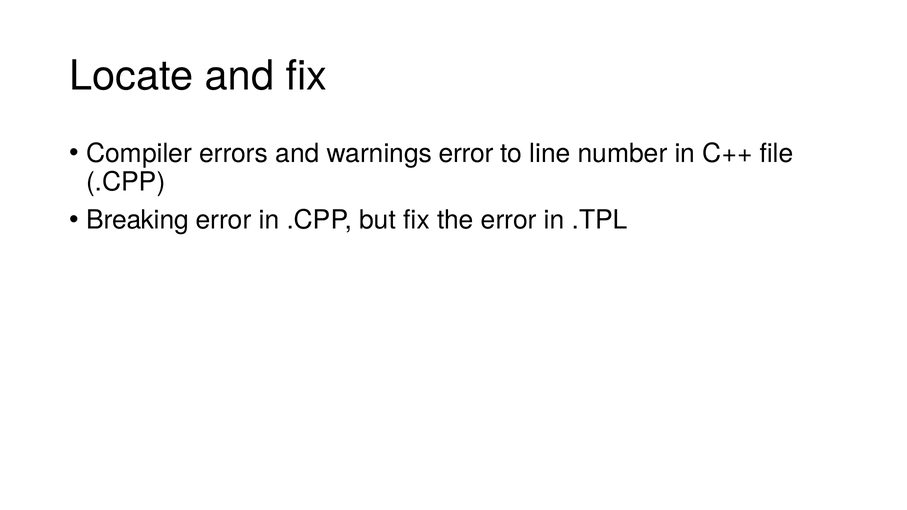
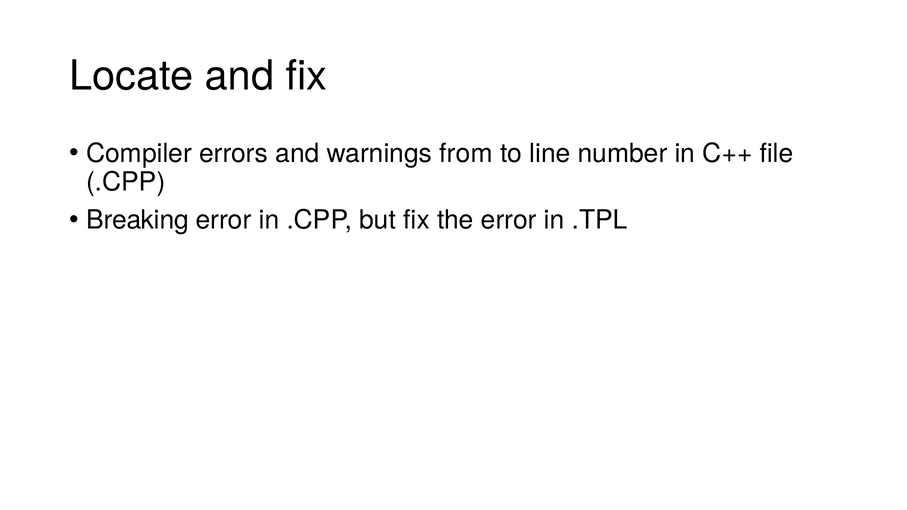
warnings error: error -> from (466, 153)
